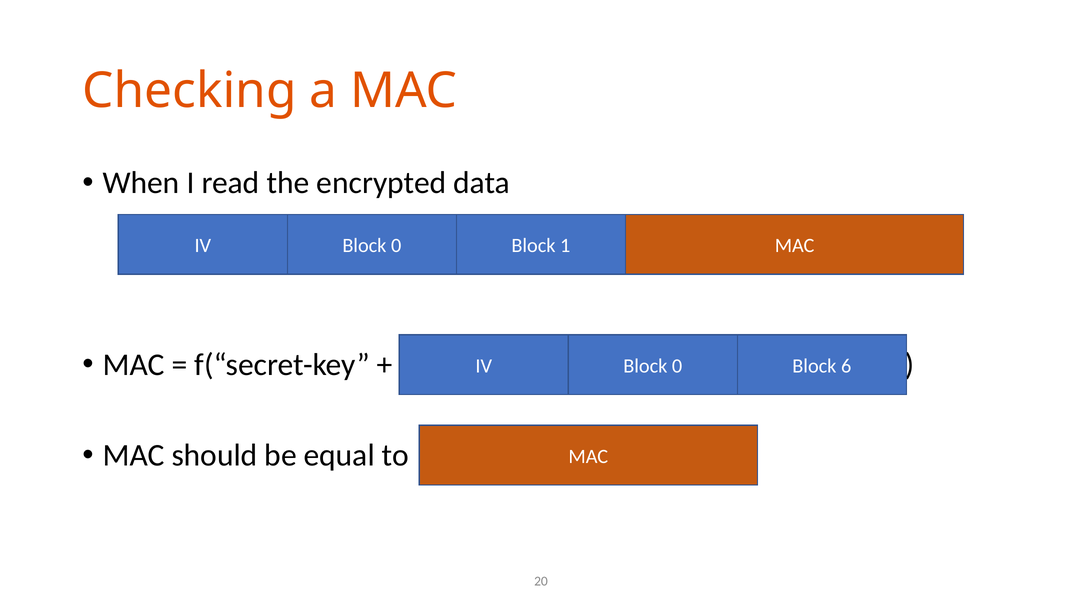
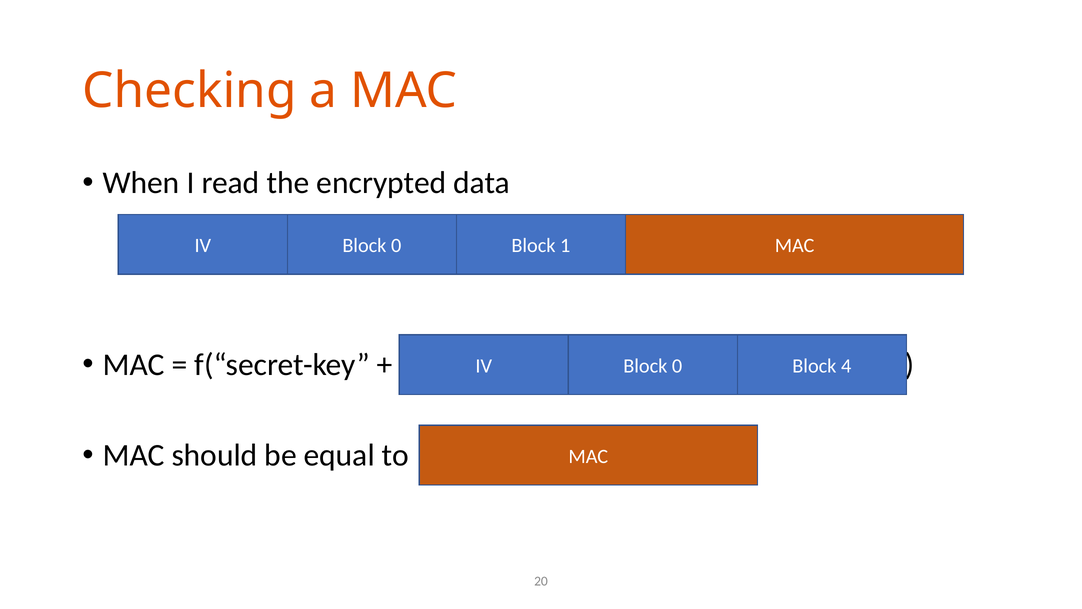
6: 6 -> 4 (846, 366)
